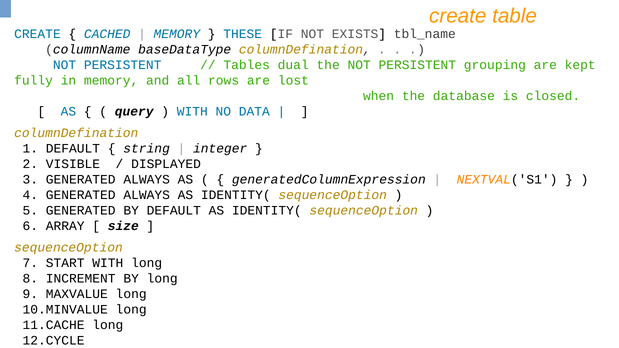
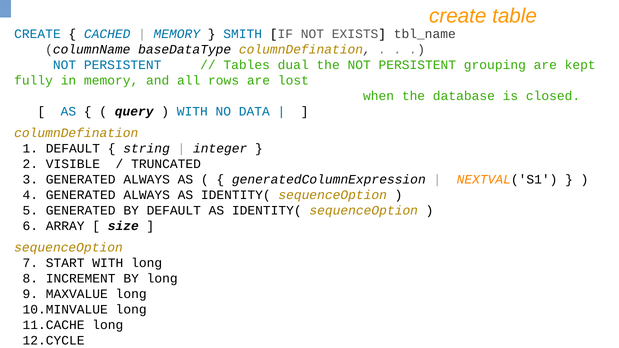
THESE: THESE -> SMITH (243, 34)
DISPLAYED: DISPLAYED -> TRUNCATED (166, 164)
